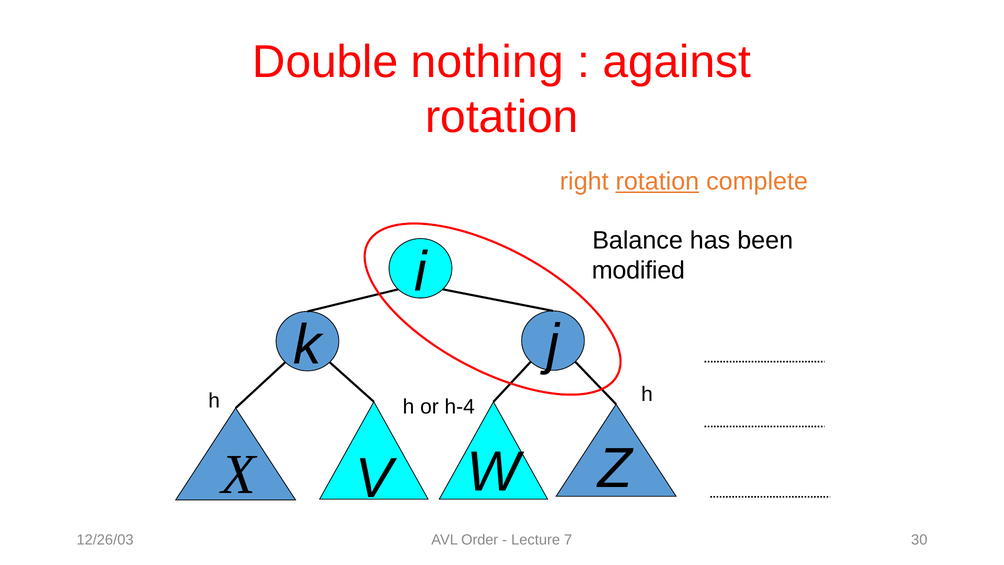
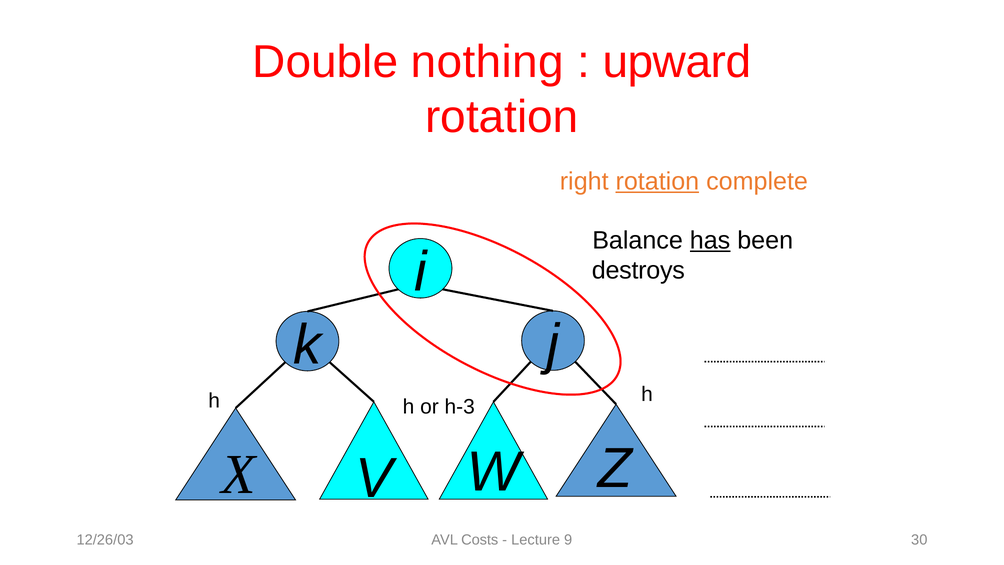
against: against -> upward (677, 62)
has underline: none -> present (710, 240)
modified: modified -> destroys (638, 270)
h-4: h-4 -> h-3 (460, 407)
Order: Order -> Costs (480, 539)
7: 7 -> 9 (568, 539)
